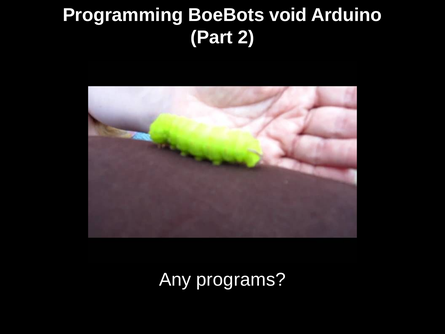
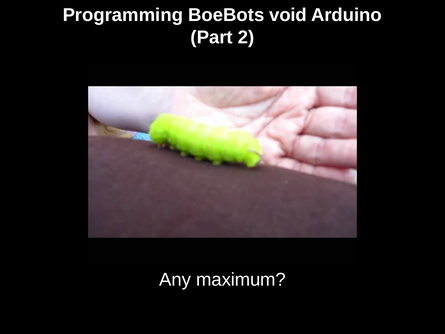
programs: programs -> maximum (241, 280)
